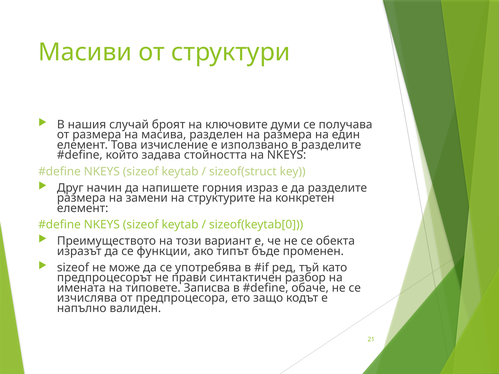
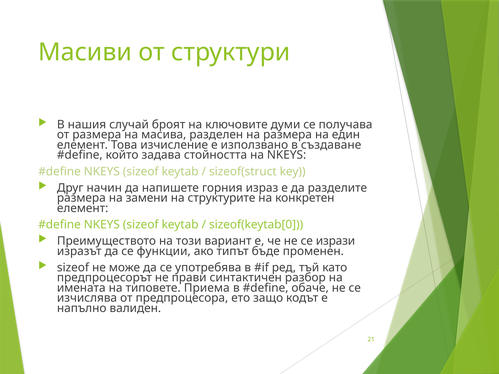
в разделите: разделите -> създаване (331, 145)
обекта: обекта -> изрази (335, 241)
Записва: Записва -> Приема (207, 288)
